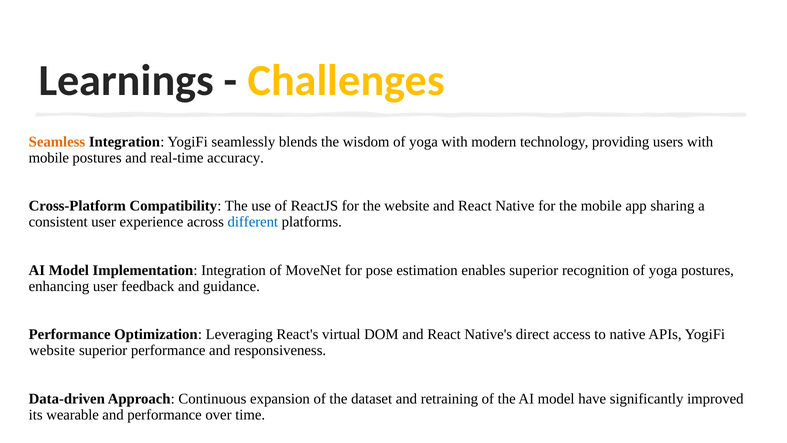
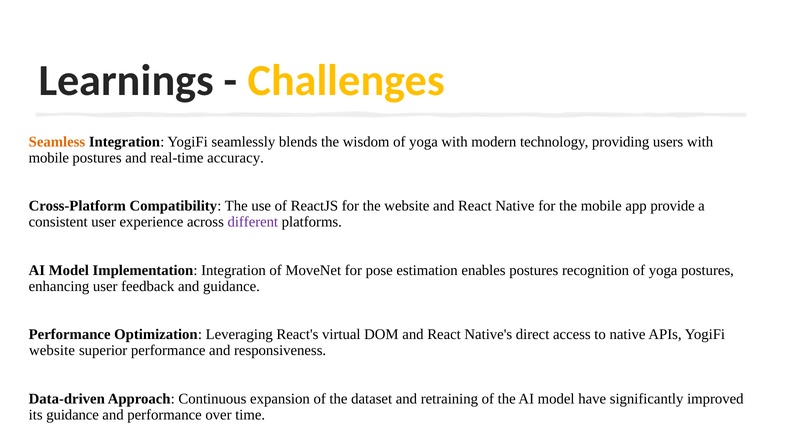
sharing: sharing -> provide (673, 206)
different colour: blue -> purple (253, 222)
enables superior: superior -> postures (534, 270)
its wearable: wearable -> guidance (73, 414)
